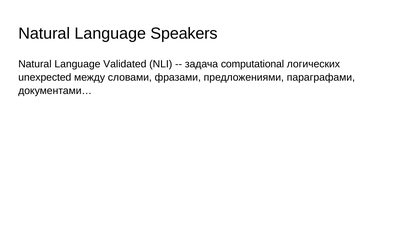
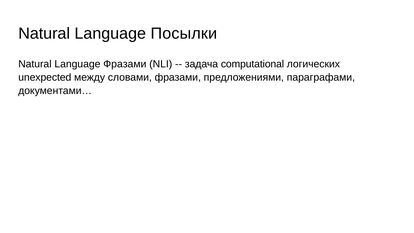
Speakers: Speakers -> Посылки (184, 34)
Language Validated: Validated -> Фразами (125, 64)
